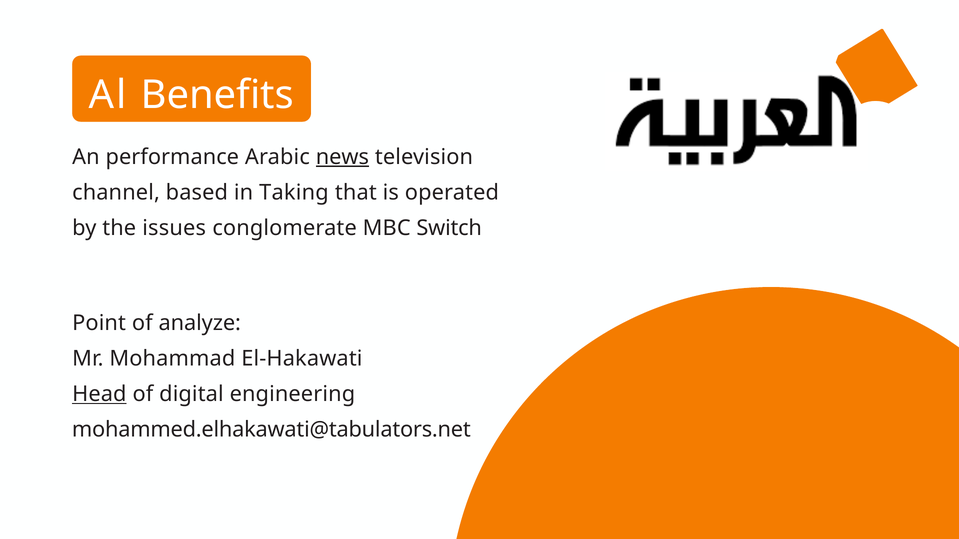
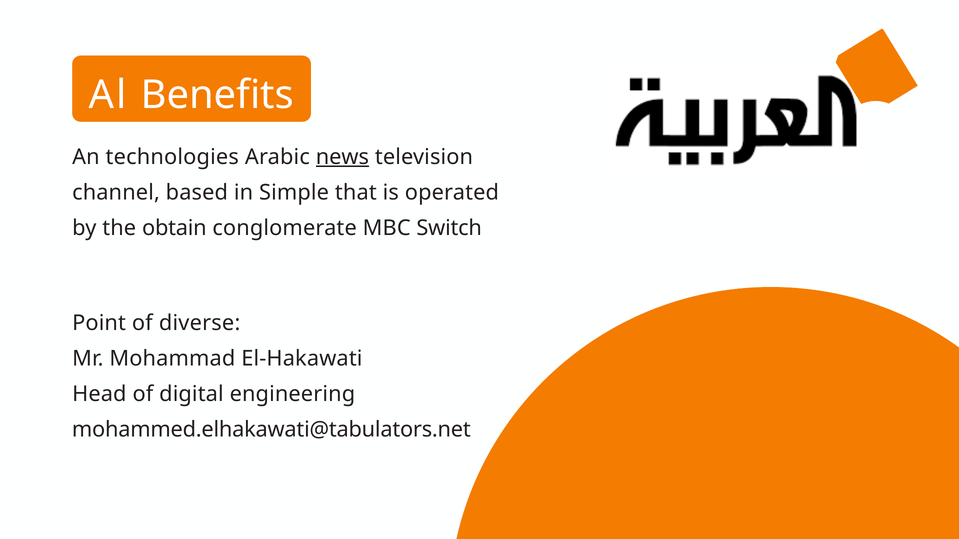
performance: performance -> technologies (172, 157)
Taking: Taking -> Simple (294, 193)
issues: issues -> obtain (174, 228)
analyze: analyze -> diverse (200, 323)
Head underline: present -> none (99, 395)
